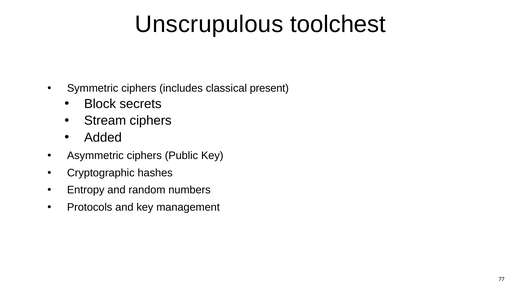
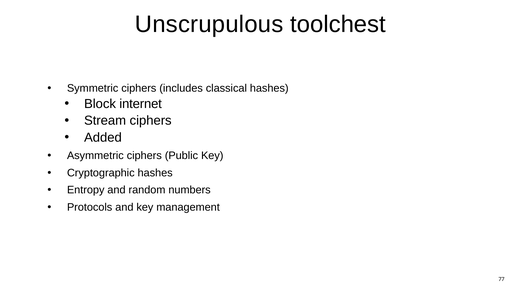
classical present: present -> hashes (269, 88)
secrets: secrets -> internet (141, 104)
